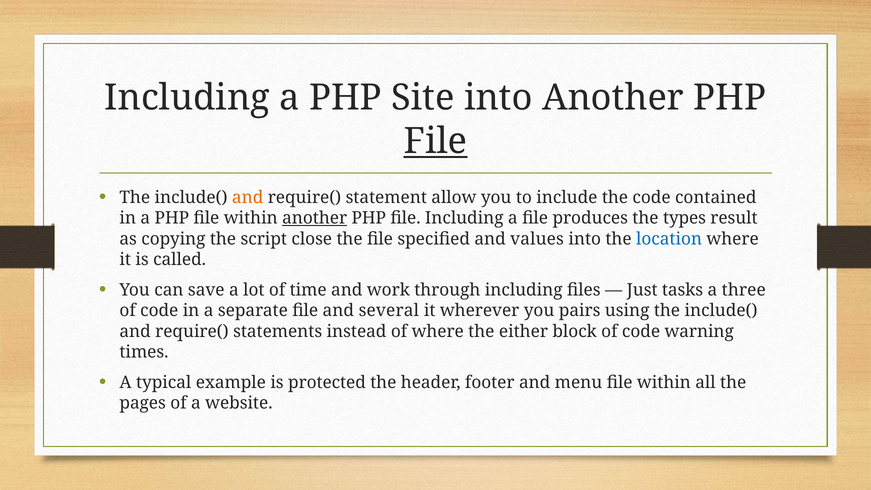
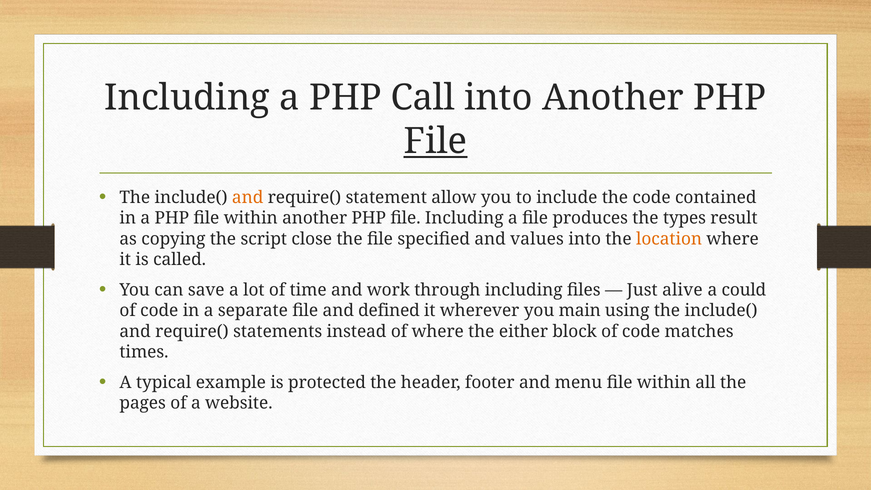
Site: Site -> Call (423, 98)
another underline: present -> none (315, 218)
location colour: blue -> orange (669, 239)
tasks: tasks -> alive (682, 290)
three: three -> could (744, 290)
several: several -> defined (389, 311)
pairs: pairs -> main (580, 311)
warning: warning -> matches (699, 331)
